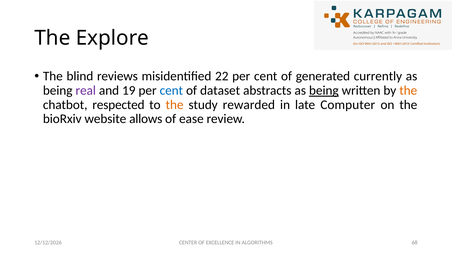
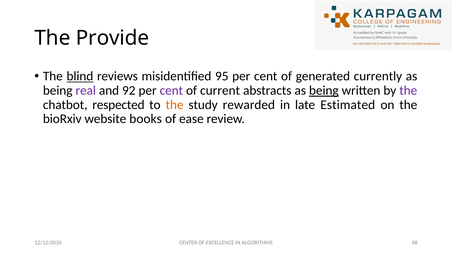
Explore: Explore -> Provide (112, 38)
blind underline: none -> present (80, 76)
22: 22 -> 95 (222, 76)
19: 19 -> 92 (129, 91)
cent colour: blue -> purple (171, 91)
dataset: dataset -> current (220, 91)
the colour: orange -> purple (408, 91)
Computer: Computer -> Estimated (348, 105)
allows: allows -> books (146, 119)
